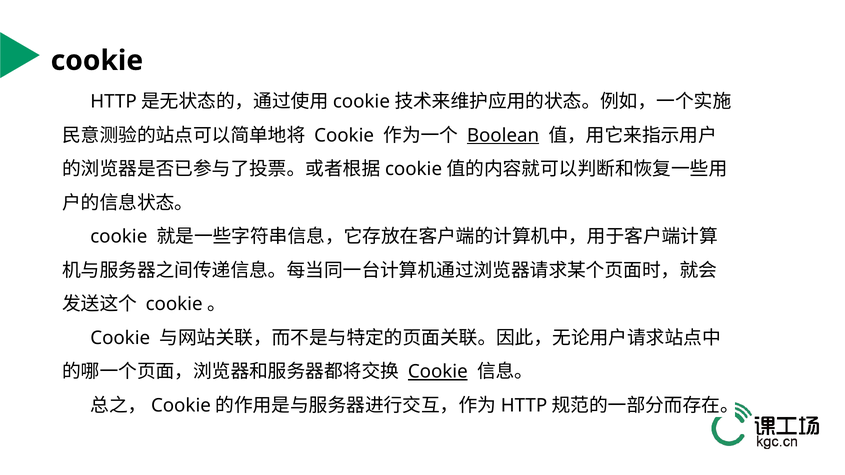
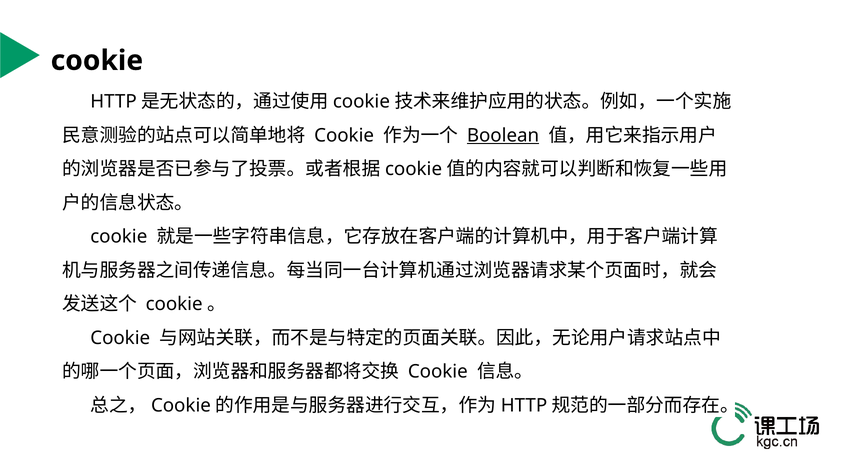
Cookie underline: present -> none (438, 372)
